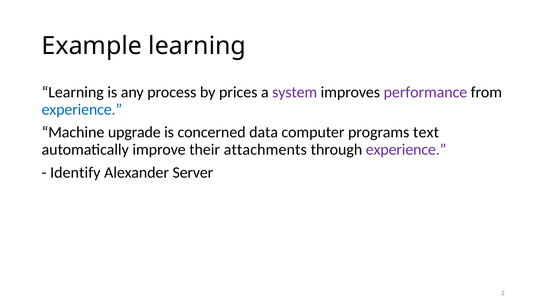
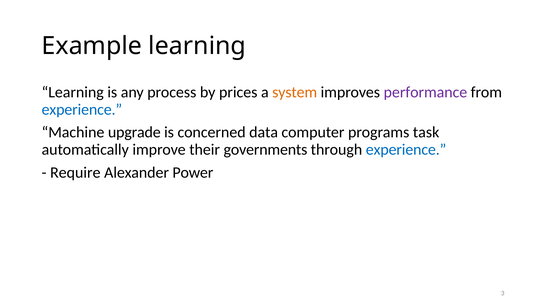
system colour: purple -> orange (295, 92)
text: text -> task (426, 132)
attachments: attachments -> governments (265, 150)
experience colour: purple -> blue (406, 150)
Identify: Identify -> Require (75, 173)
Server: Server -> Power (193, 173)
